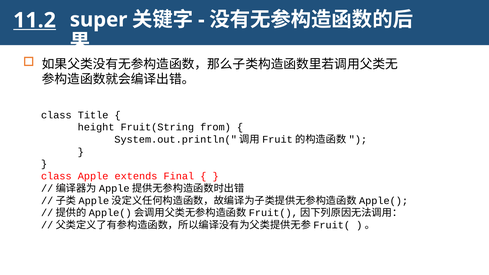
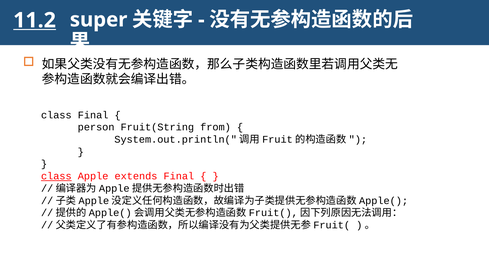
class Title: Title -> Final (93, 115)
height: height -> person (96, 127)
class underline: none -> present (56, 176)
